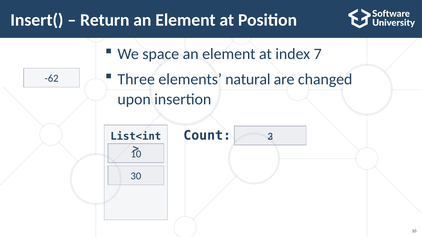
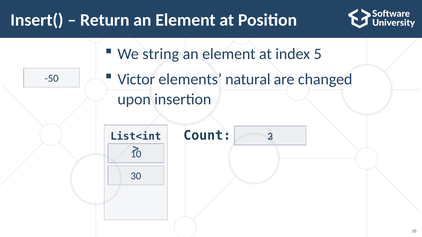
space: space -> string (161, 54)
7: 7 -> 5 (318, 54)
Three: Three -> Victor (136, 79)
-62: -62 -> -50 (52, 79)
